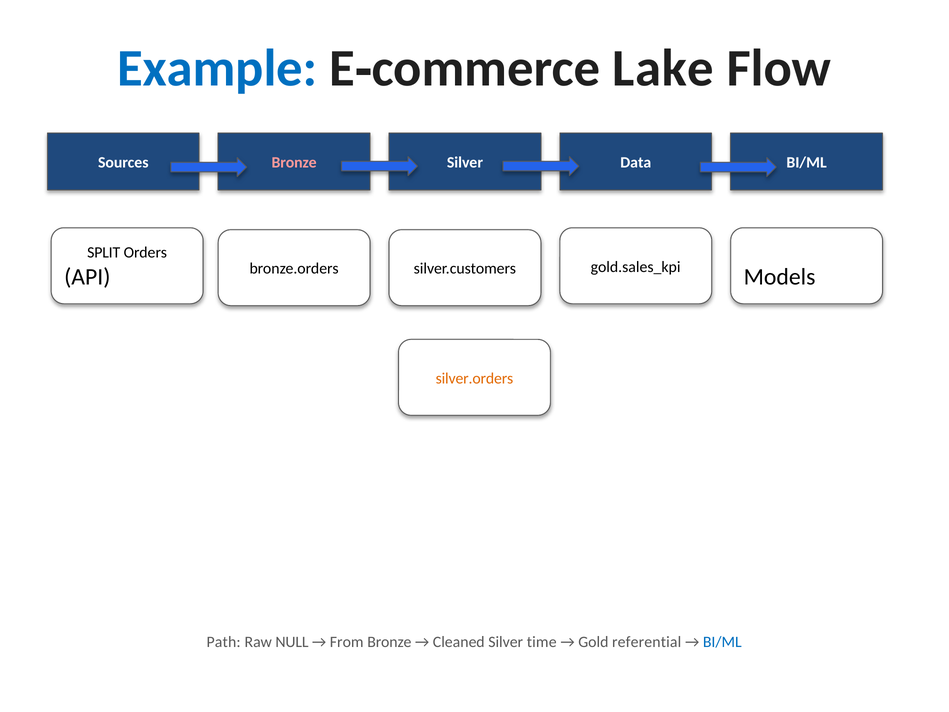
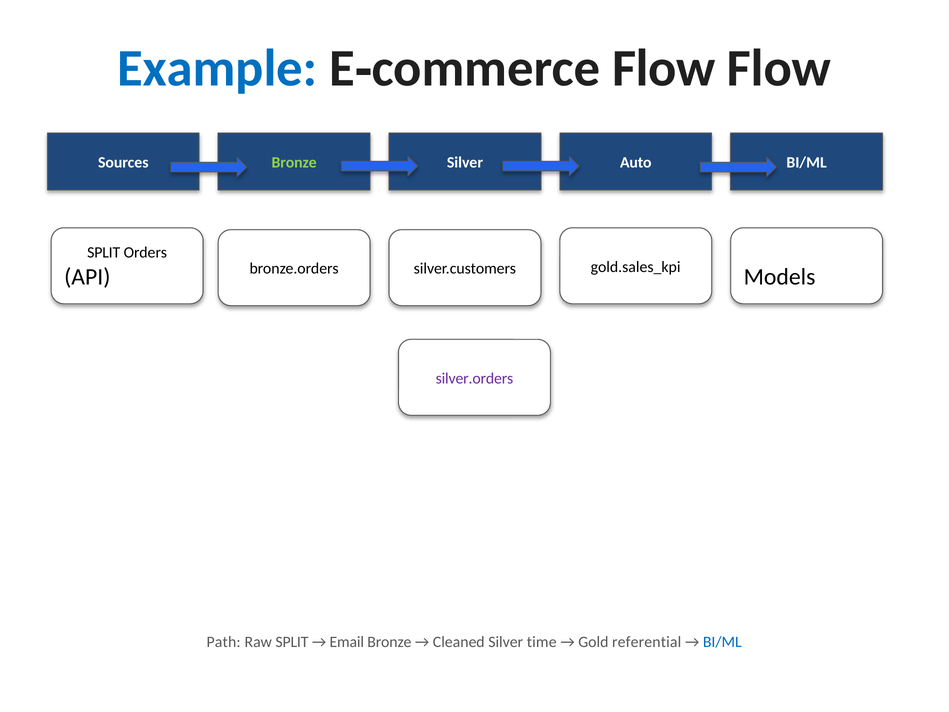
Lake: Lake -> Flow (664, 68)
Bronze colour: pink -> light green (294, 162)
Data: Data -> Auto (636, 162)
silver.orders colour: orange -> purple (474, 378)
Raw NULL: NULL -> SPLIT (292, 642)
From: From -> Email (347, 642)
